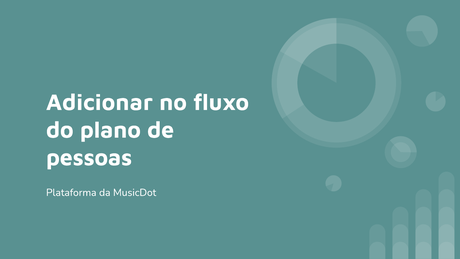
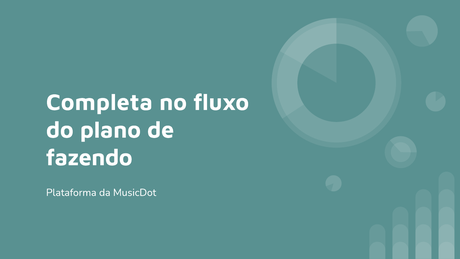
Adicionar: Adicionar -> Completa (99, 102)
pessoas: pessoas -> fazendo (89, 158)
